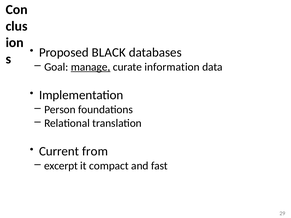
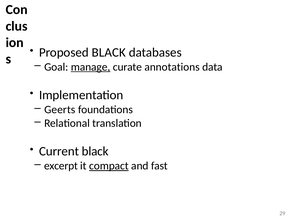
information: information -> annotations (172, 67)
Person: Person -> Geerts (60, 110)
Current from: from -> black (95, 152)
compact underline: none -> present (109, 166)
